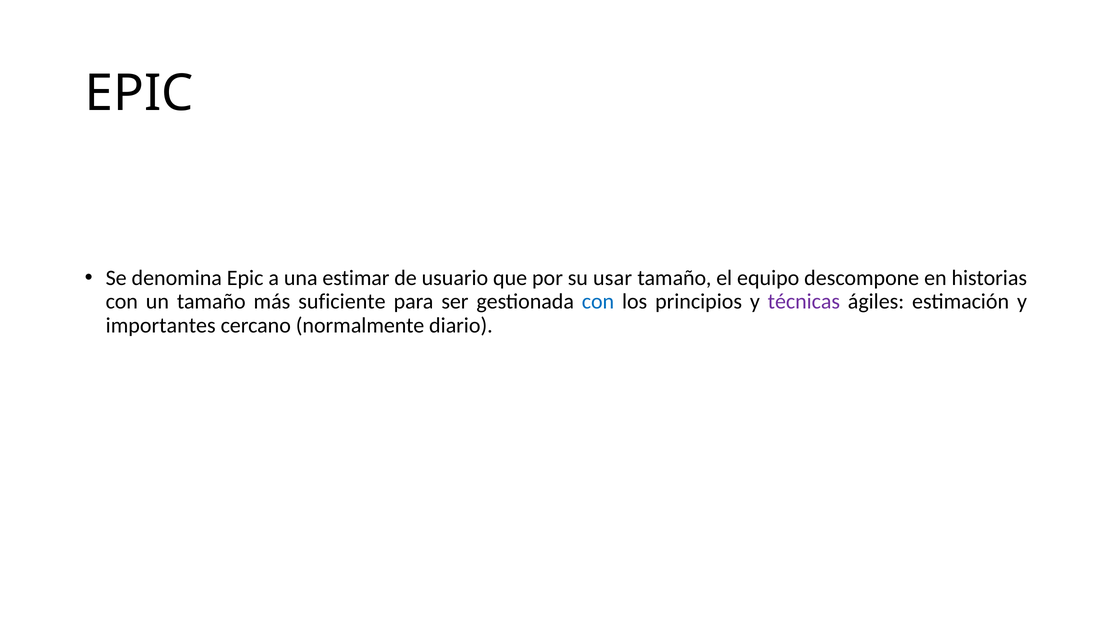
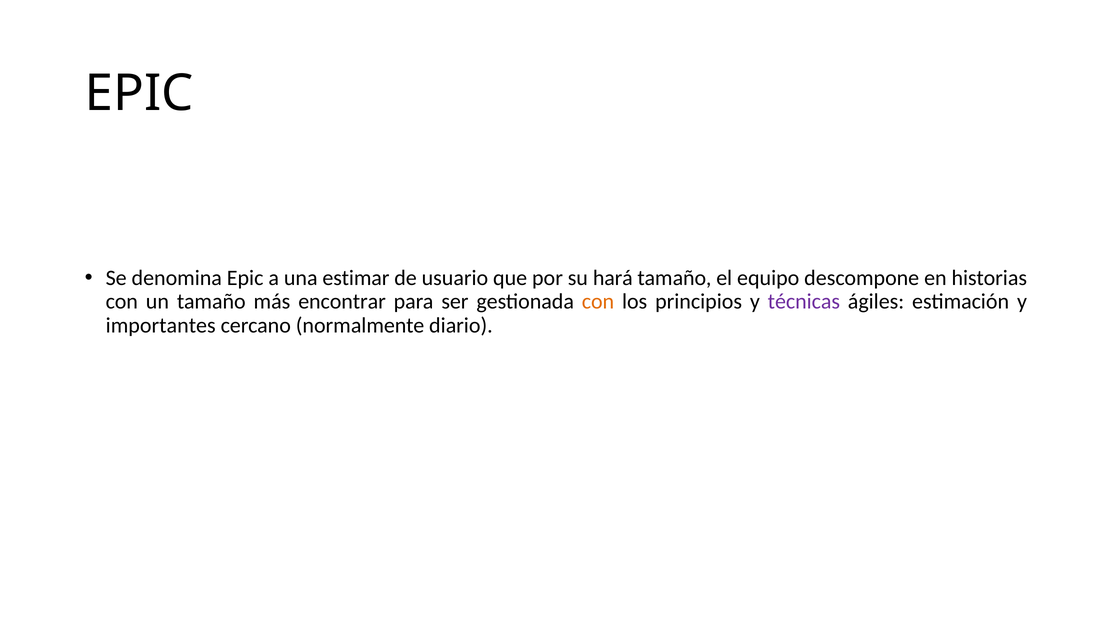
usar: usar -> hará (613, 278)
suficiente: suficiente -> encontrar (342, 302)
con colour: blue -> orange (598, 302)
